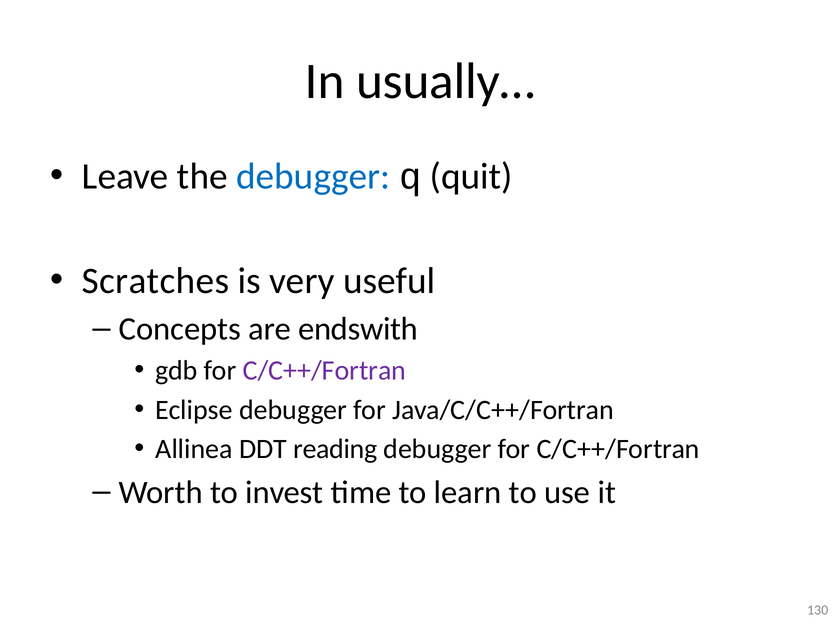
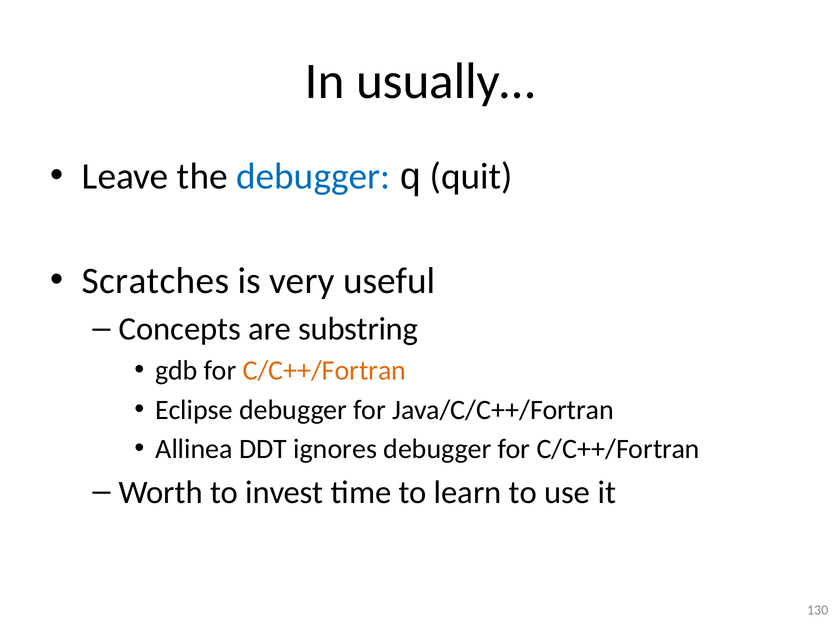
endswith: endswith -> substring (358, 329)
C/C++/Fortran colour: purple -> orange (324, 371)
reading: reading -> ignores (335, 449)
